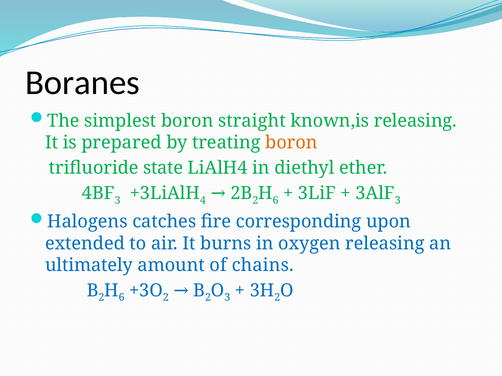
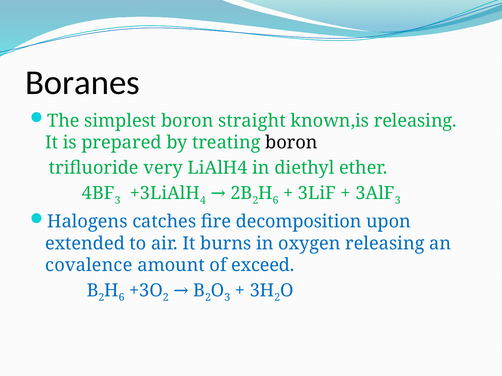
boron colour: orange -> black (291, 143)
state: state -> very (163, 168)
corresponding: corresponding -> decomposition (299, 222)
ultimately: ultimately -> covalence (89, 265)
chains: chains -> exceed (263, 265)
